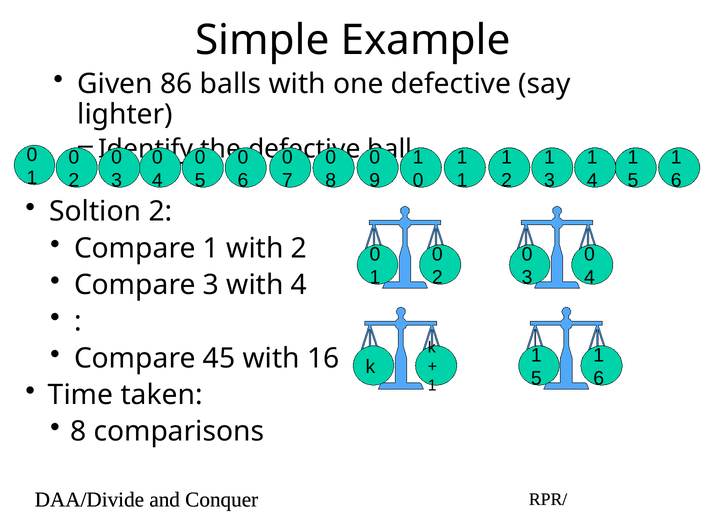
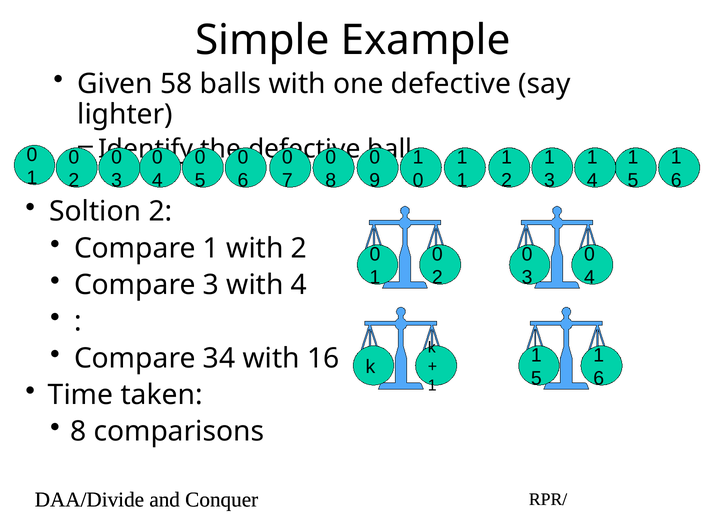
86: 86 -> 58 (176, 84)
45: 45 -> 34 (219, 359)
